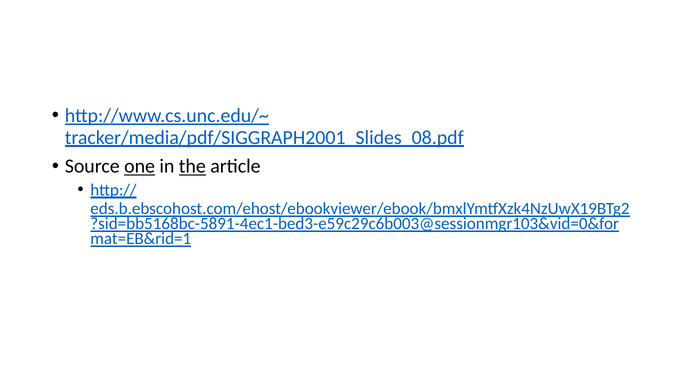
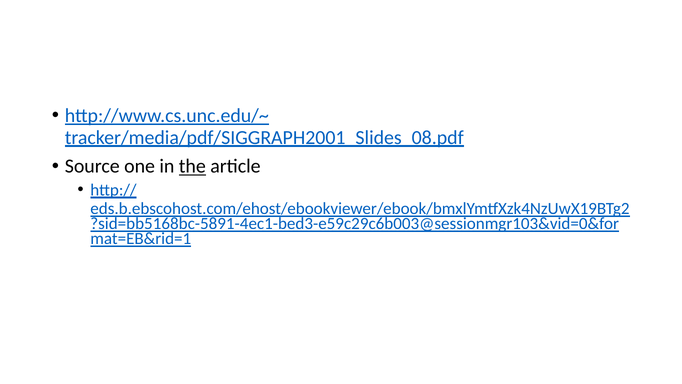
one underline: present -> none (140, 166)
